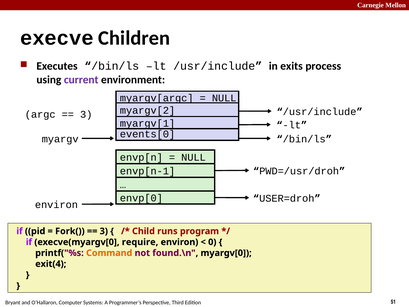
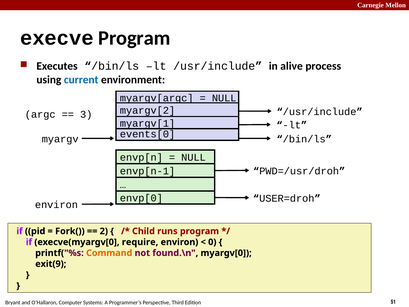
execve Children: Children -> Program (134, 38)
exits: exits -> alive (292, 66)
current colour: purple -> blue (81, 80)
3: 3 -> 2 (104, 231)
exit(4: exit(4 -> exit(9 (51, 264)
